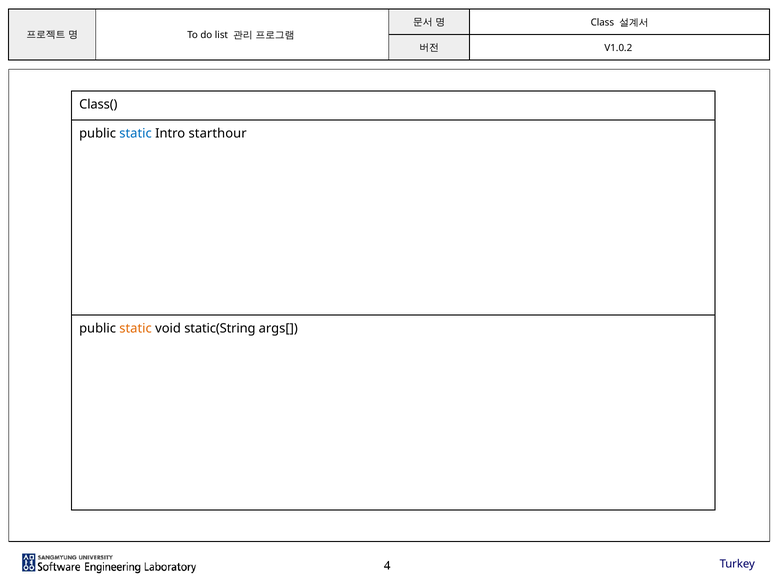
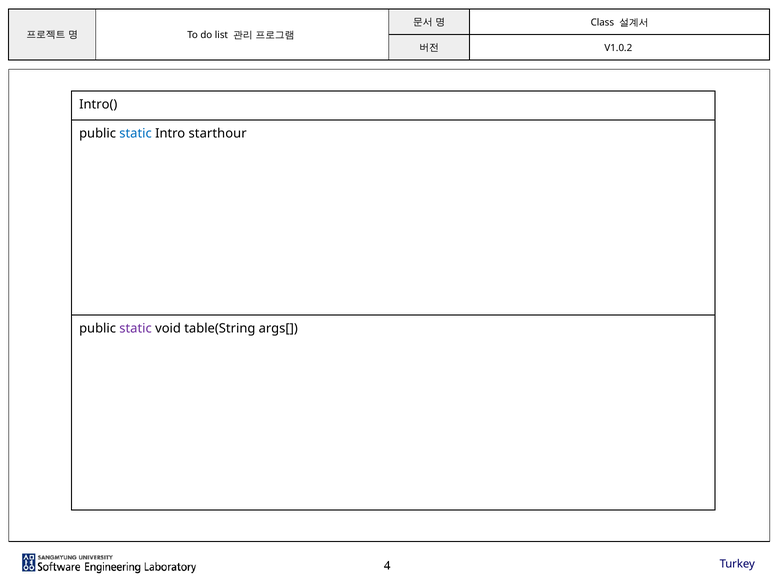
Class(: Class( -> Intro( (98, 104)
static colour: orange -> purple (136, 329)
static(String: static(String -> table(String (220, 329)
